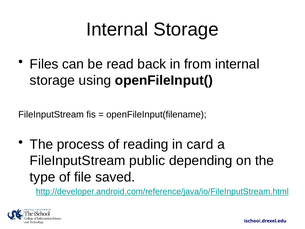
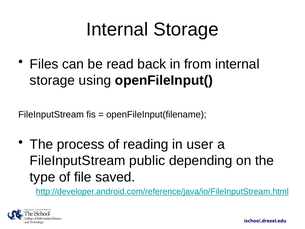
card: card -> user (200, 144)
